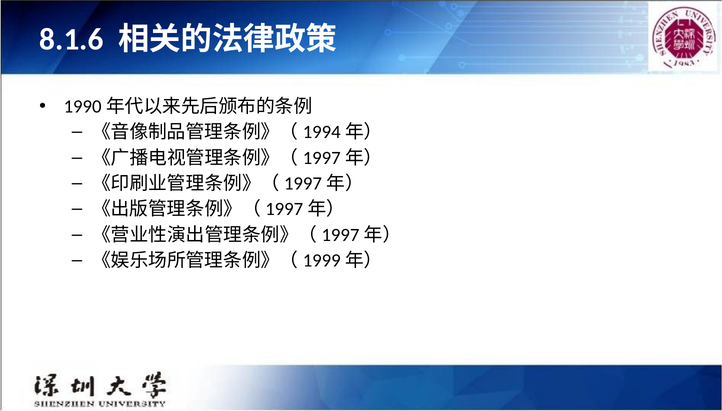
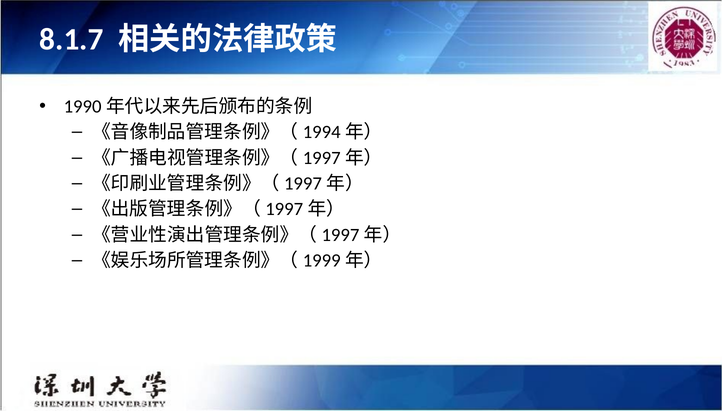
8.1.6: 8.1.6 -> 8.1.7 (71, 39)
